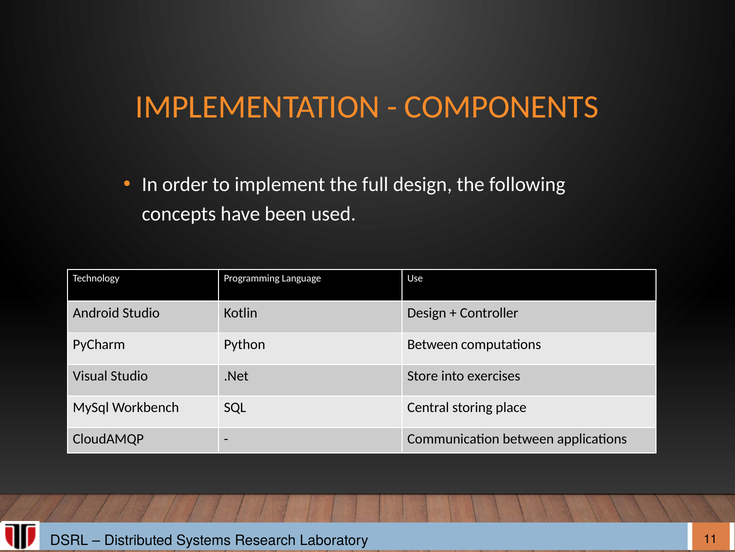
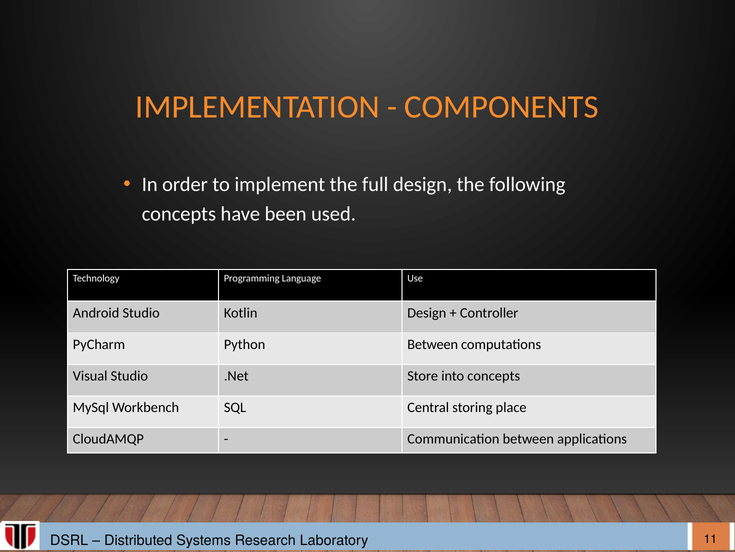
into exercises: exercises -> concepts (494, 375)
